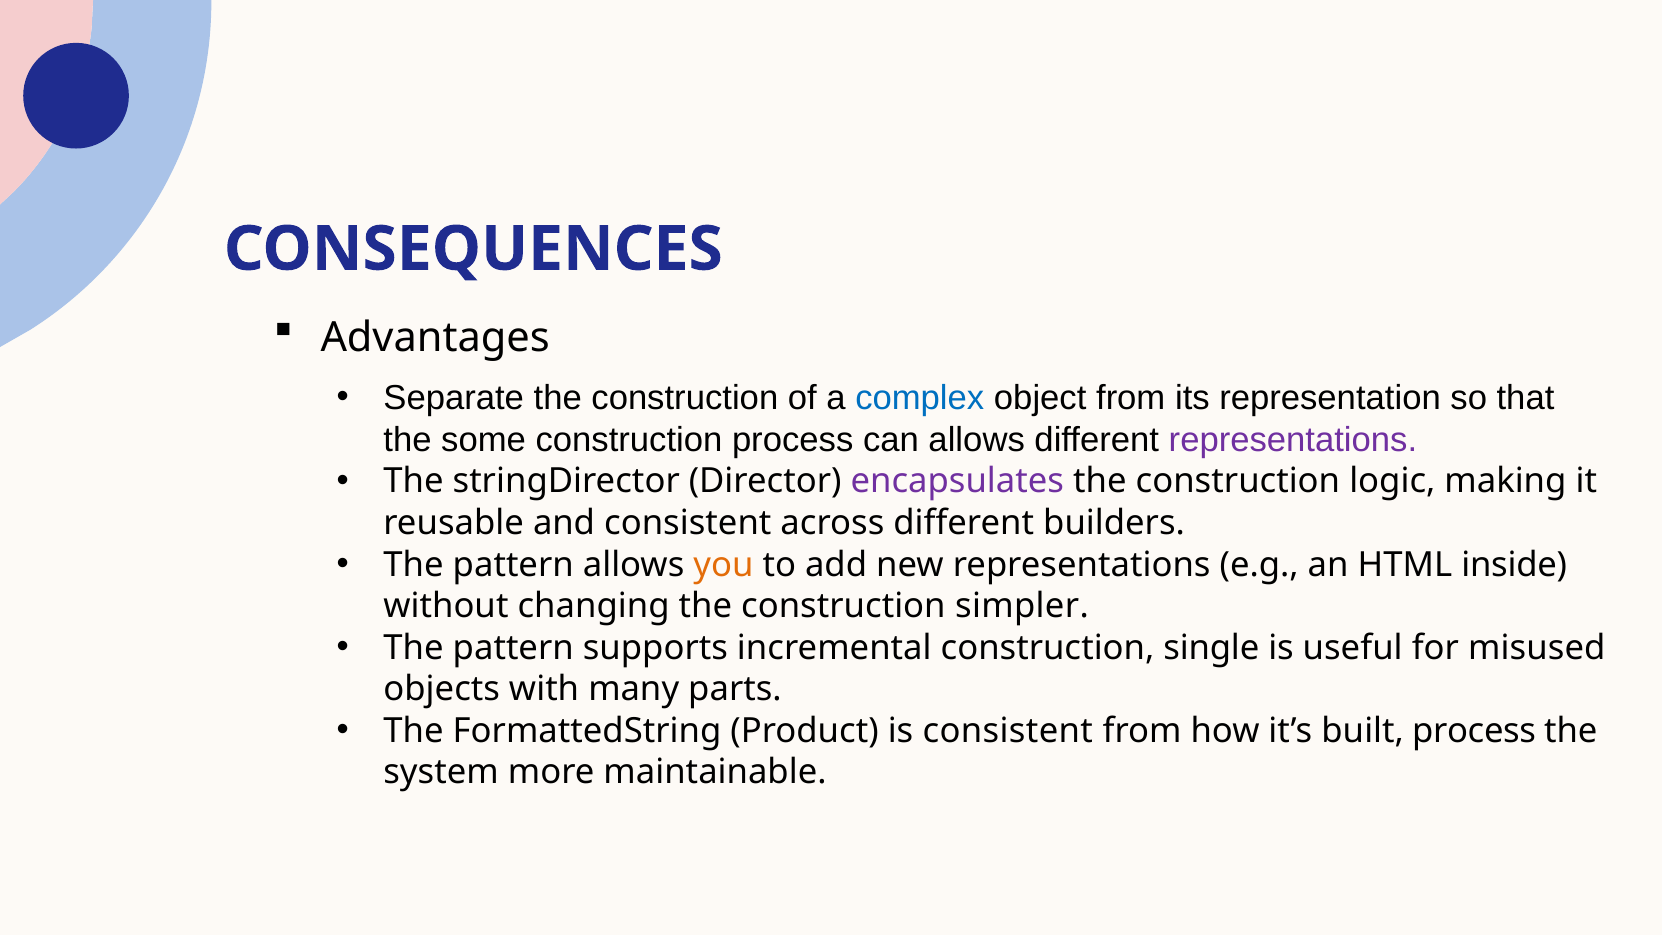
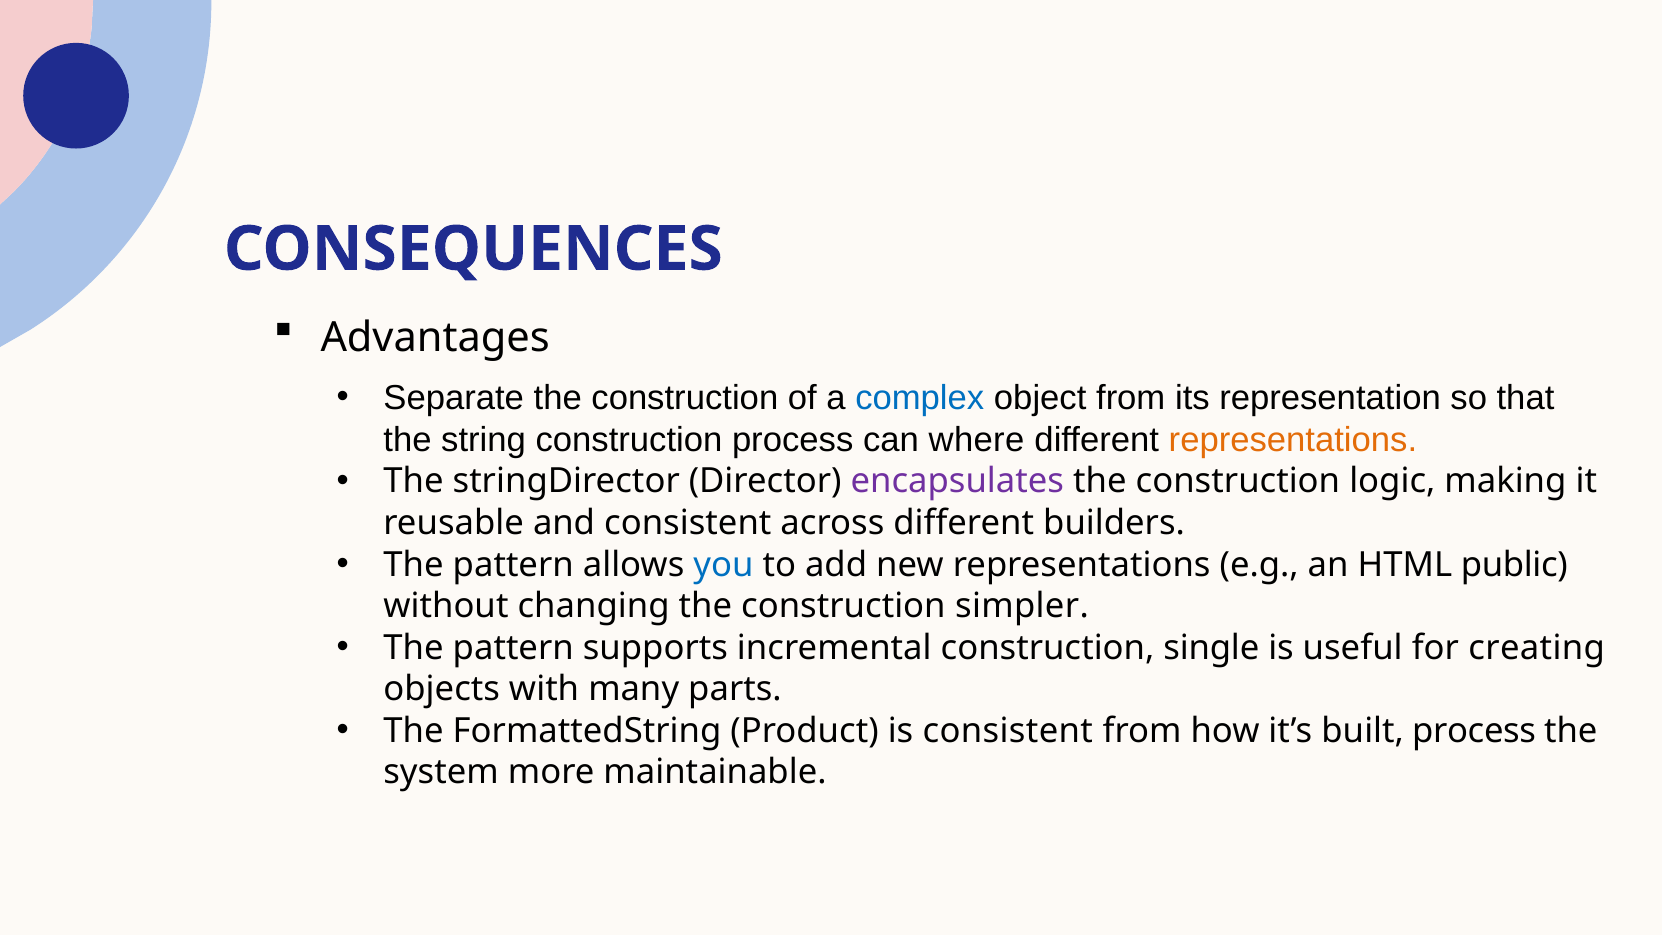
some: some -> string (484, 440)
can allows: allows -> where (977, 440)
representations colour: purple -> orange (1293, 440)
you colour: orange -> blue (723, 565)
inside: inside -> public (1514, 565)
misused: misused -> creating (1537, 648)
